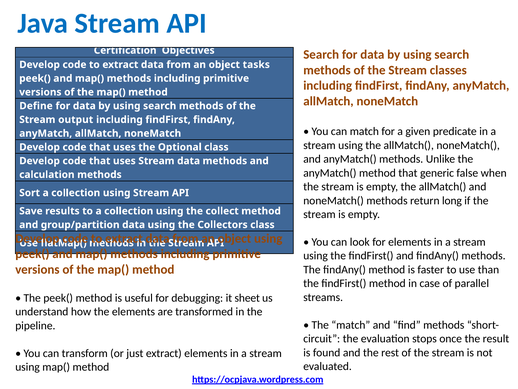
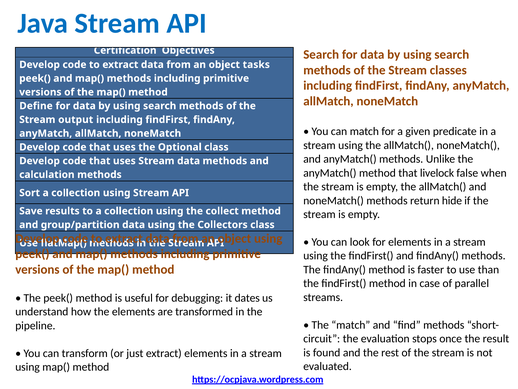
generic: generic -> livelock (437, 173)
long: long -> hide (452, 200)
sheet: sheet -> dates (247, 298)
